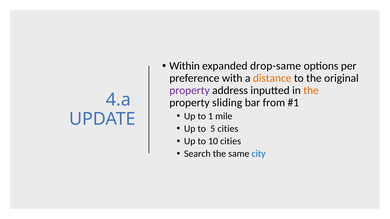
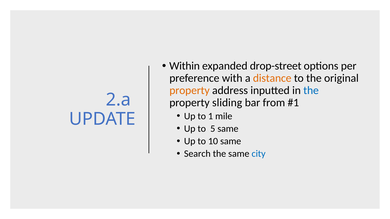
drop-same: drop-same -> drop-street (276, 66)
property colour: purple -> orange (190, 91)
the colour: orange -> blue (311, 91)
4.a: 4.a -> 2.a (118, 100)
5 cities: cities -> same (228, 129)
10 cities: cities -> same (231, 141)
